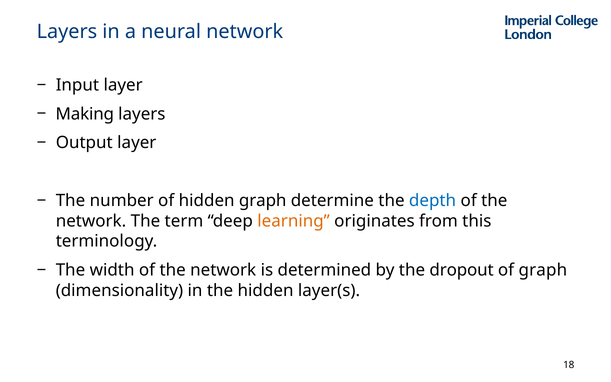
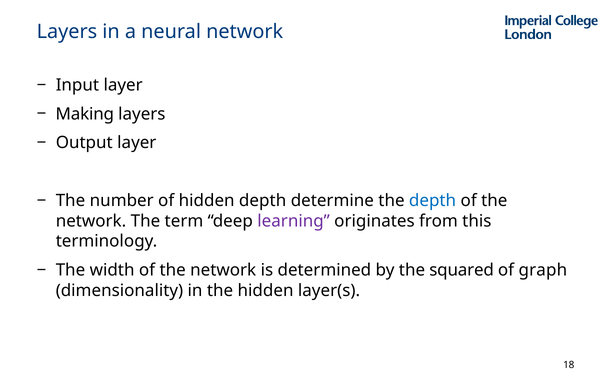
hidden graph: graph -> depth (263, 201)
learning colour: orange -> purple (294, 221)
dropout: dropout -> squared (462, 270)
